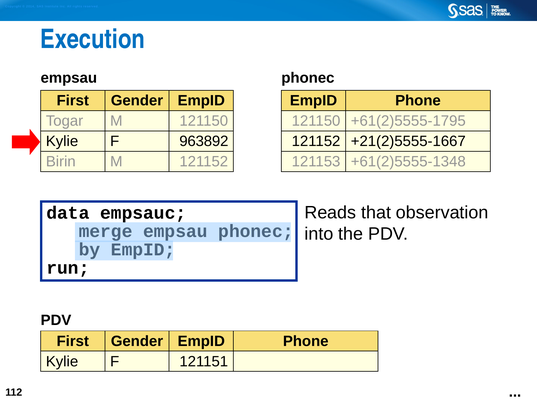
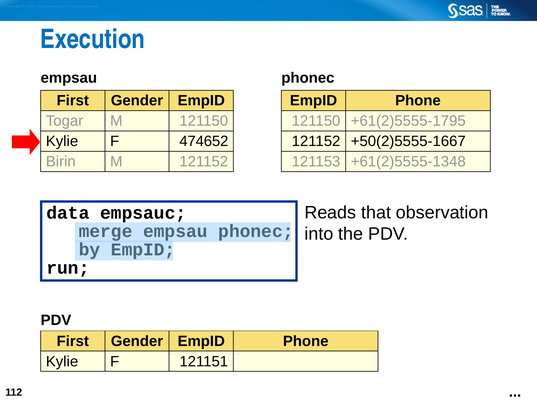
963892: 963892 -> 474652 (204, 141)
+21(2)5555-1667: +21(2)5555-1667 -> +50(2)5555-1667 (408, 141)
